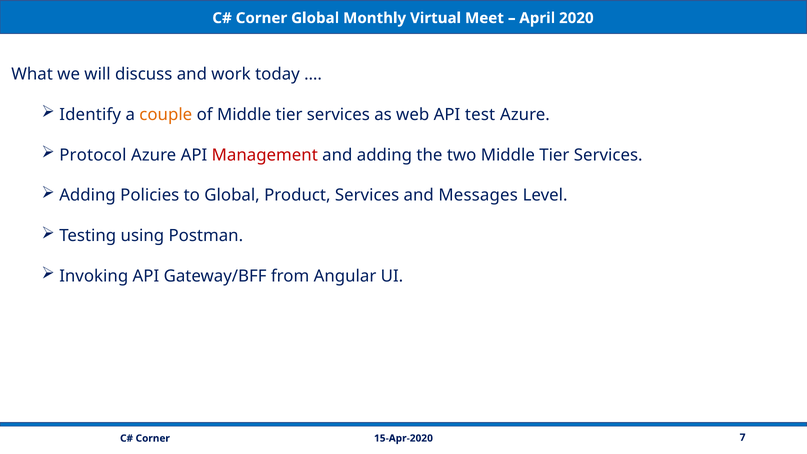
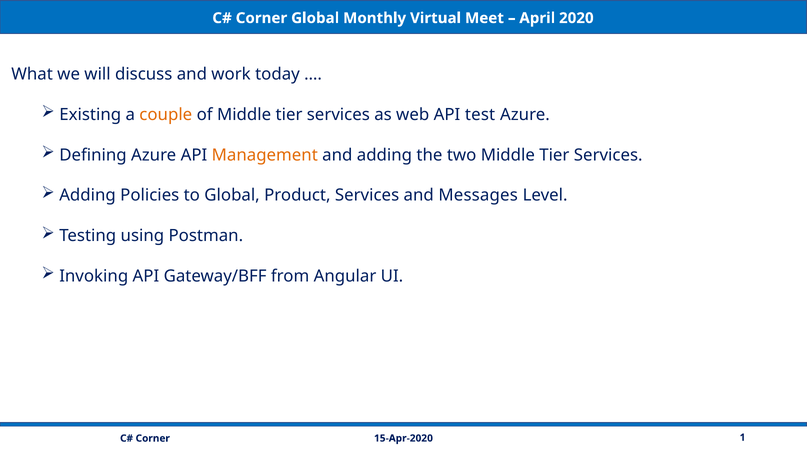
Identify: Identify -> Existing (90, 115)
Protocol: Protocol -> Defining (93, 155)
Management colour: red -> orange (265, 155)
7: 7 -> 1 (743, 437)
